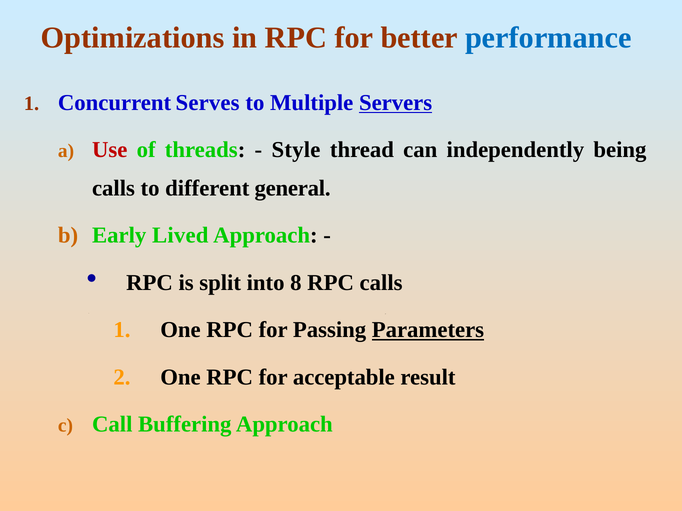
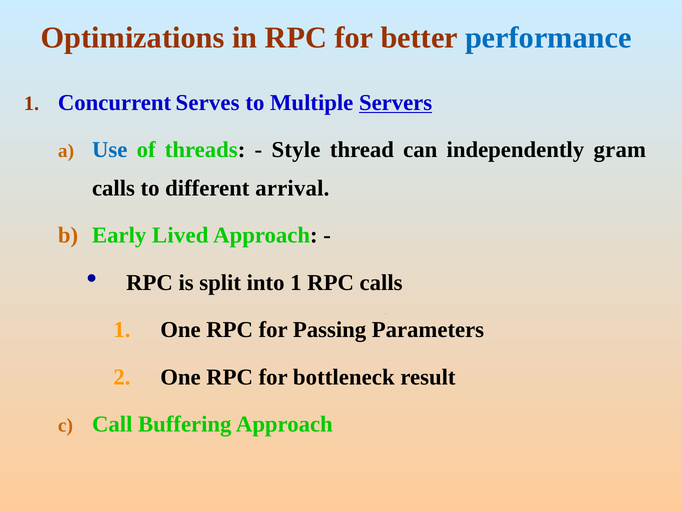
Use colour: red -> blue (110, 150)
being: being -> gram (620, 150)
general: general -> arrival (292, 188)
into 8: 8 -> 1 (296, 283)
Parameters underline: present -> none (428, 330)
acceptable: acceptable -> bottleneck (344, 377)
